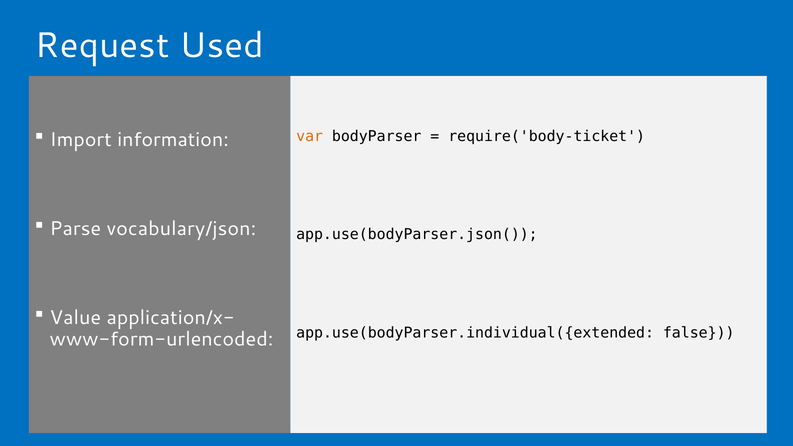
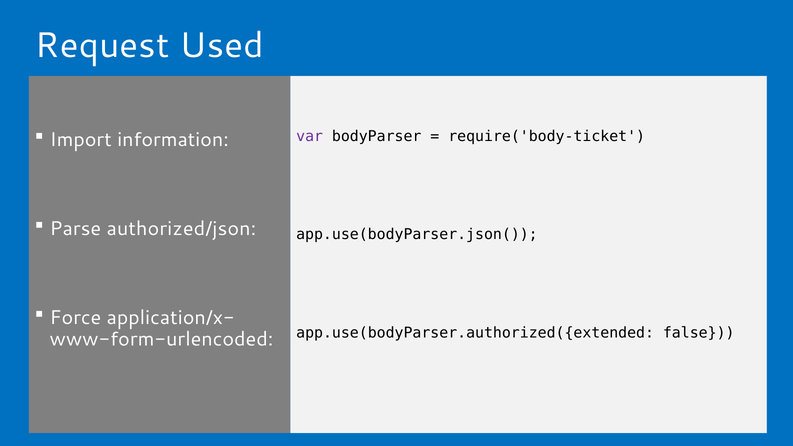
var colour: orange -> purple (310, 136)
vocabulary/json: vocabulary/json -> authorized/json (181, 229)
Value: Value -> Force (75, 318)
app.use(bodyParser.individual({extended: app.use(bodyParser.individual({extended -> app.use(bodyParser.authorized({extended (475, 333)
